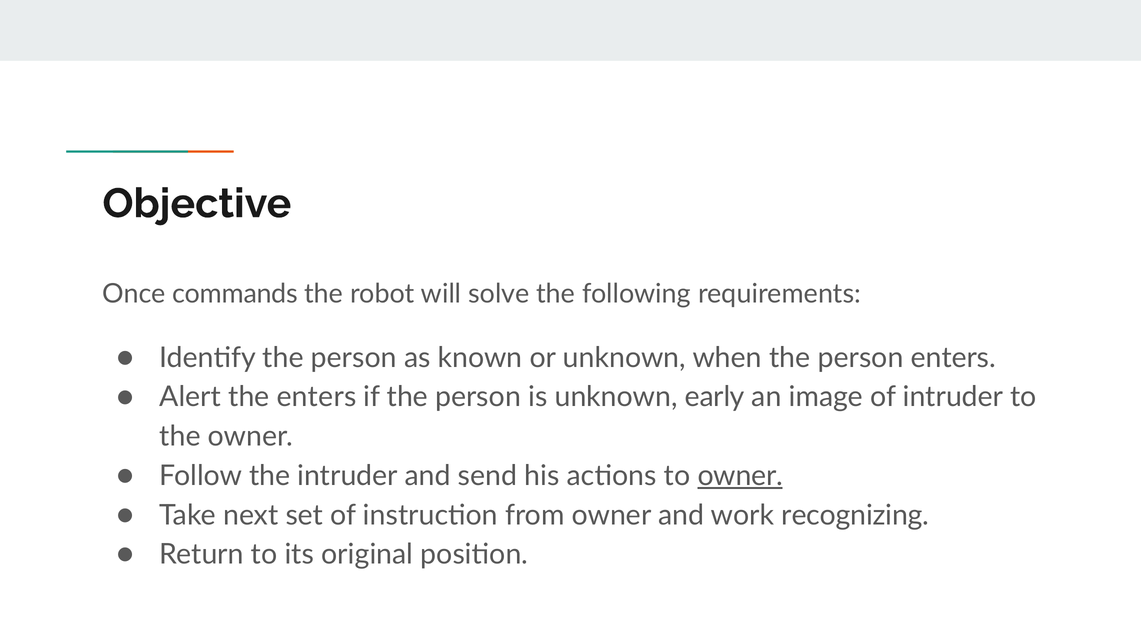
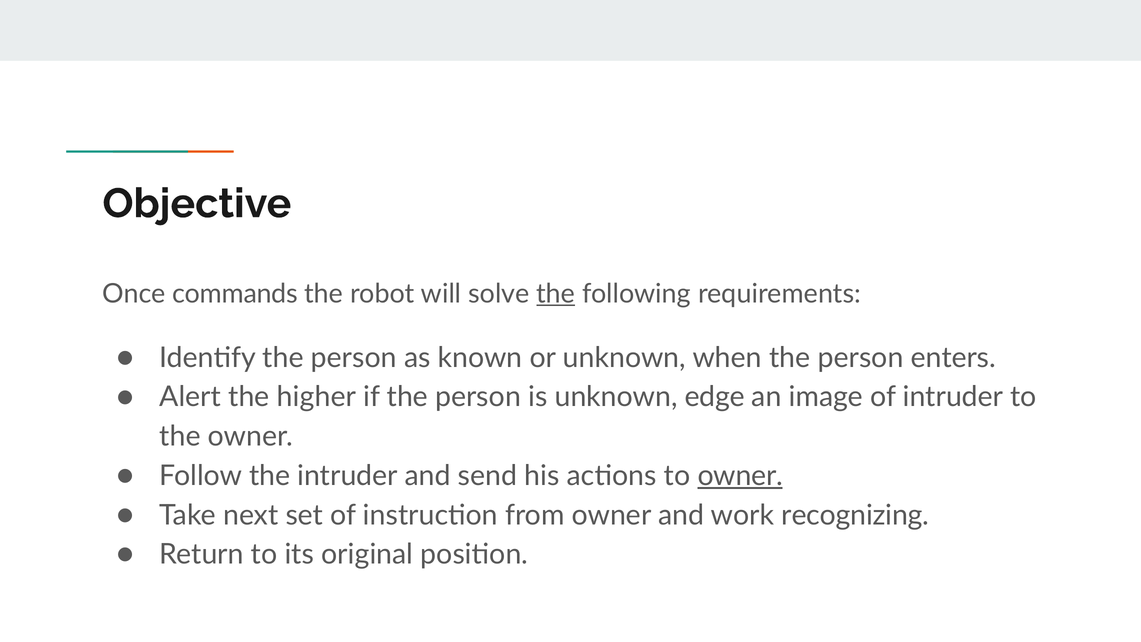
the underline: none -> present (556, 294)
the enters: enters -> higher (317, 397)
early: early -> edge (715, 397)
